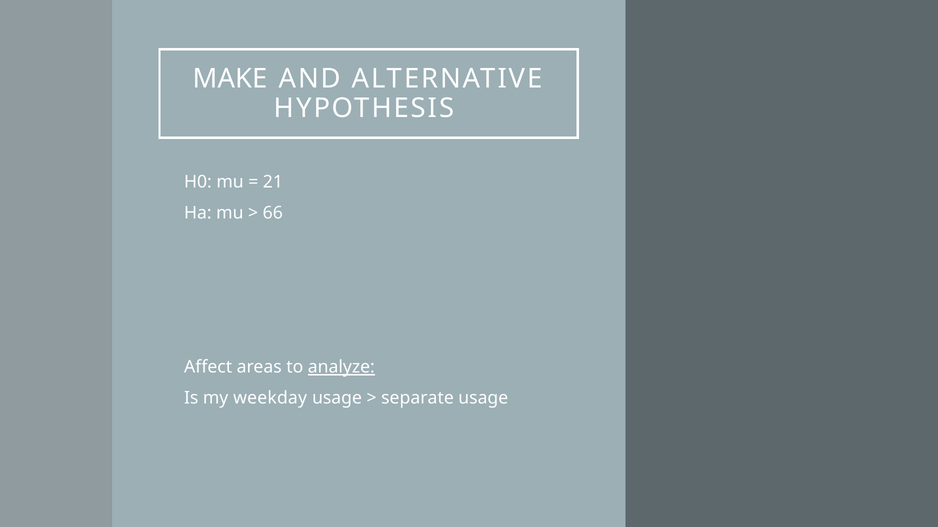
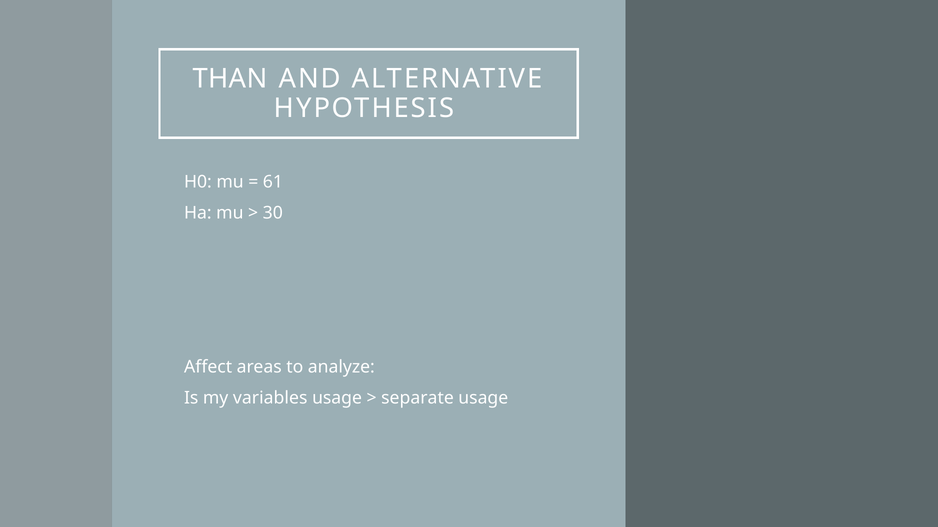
MAKE: MAKE -> THAN (230, 79)
21: 21 -> 61 (273, 182)
66: 66 -> 30 (273, 213)
analyze underline: present -> none (341, 368)
weekday: weekday -> variables (270, 398)
